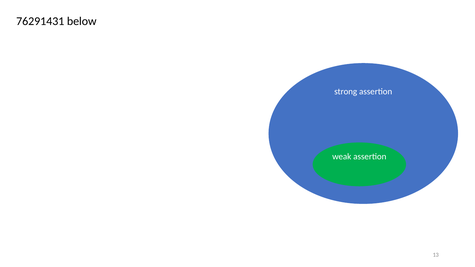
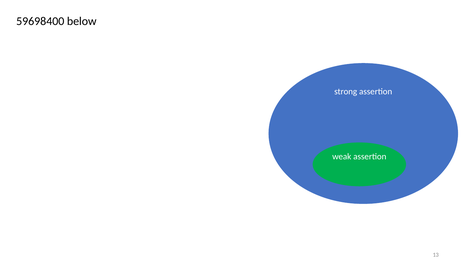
76291431: 76291431 -> 59698400 (40, 21)
